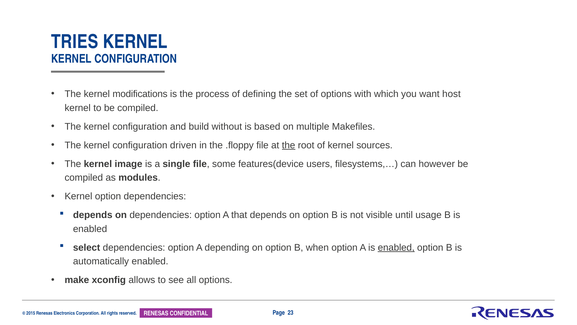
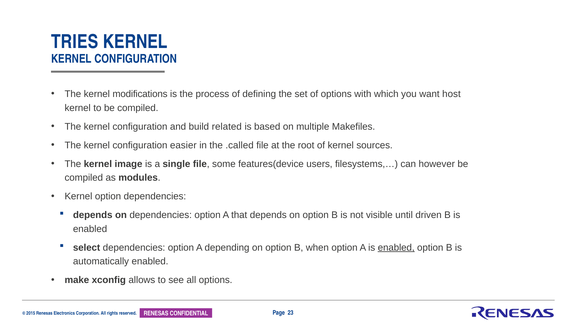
without: without -> related (227, 126)
driven: driven -> easier (183, 145)
.floppy: .floppy -> .called (240, 145)
the underline: present -> none (289, 145)
usage: usage -> driven (429, 215)
